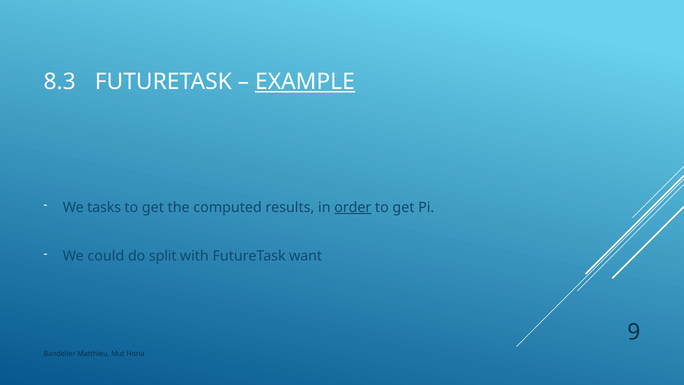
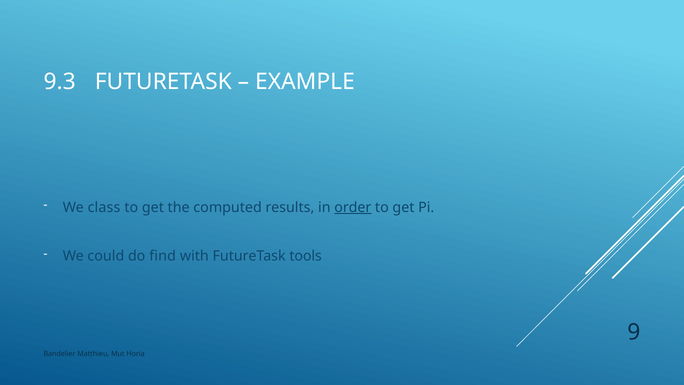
8.3: 8.3 -> 9.3 (60, 82)
EXAMPLE underline: present -> none (305, 82)
tasks: tasks -> class (104, 207)
split: split -> find (163, 256)
want: want -> tools (306, 256)
